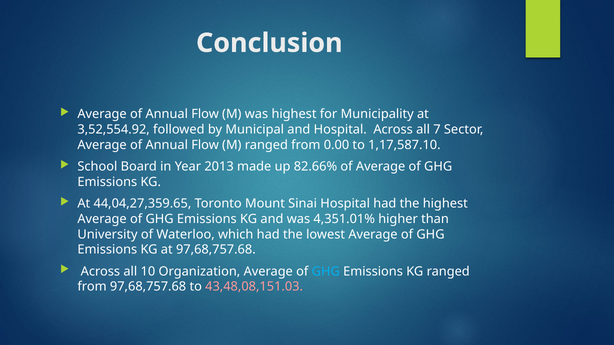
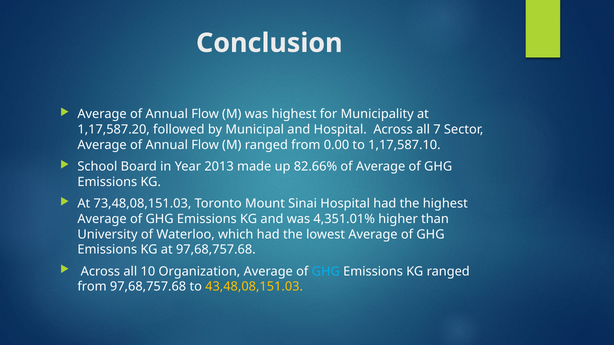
3,52,554.92: 3,52,554.92 -> 1,17,587.20 (114, 130)
44,04,27,359.65: 44,04,27,359.65 -> 73,48,08,151.03 (142, 204)
43,48,08,151.03 colour: pink -> yellow (254, 287)
